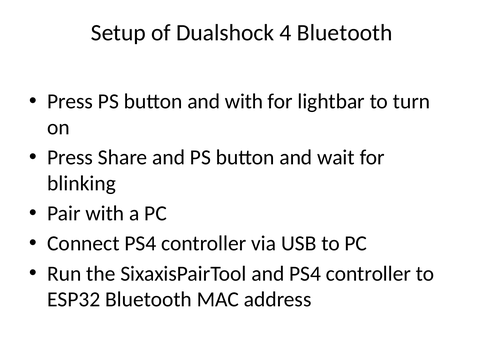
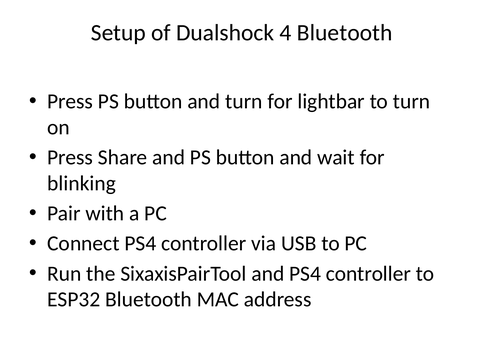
and with: with -> turn (244, 102)
